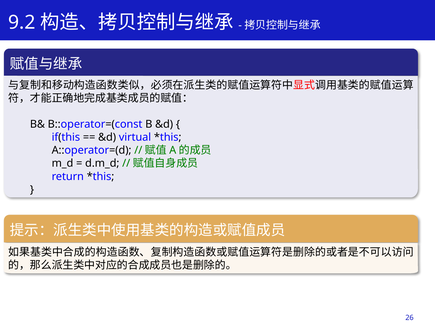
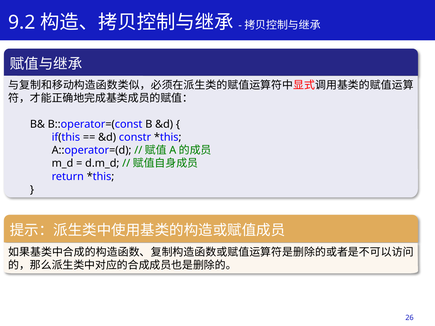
virtual: virtual -> constr (135, 137)
